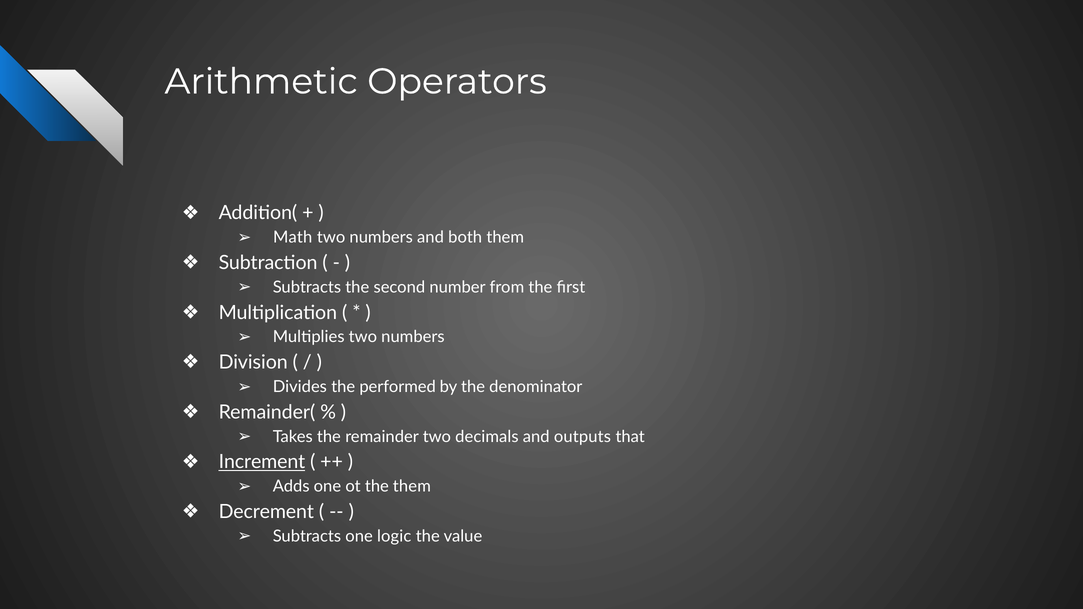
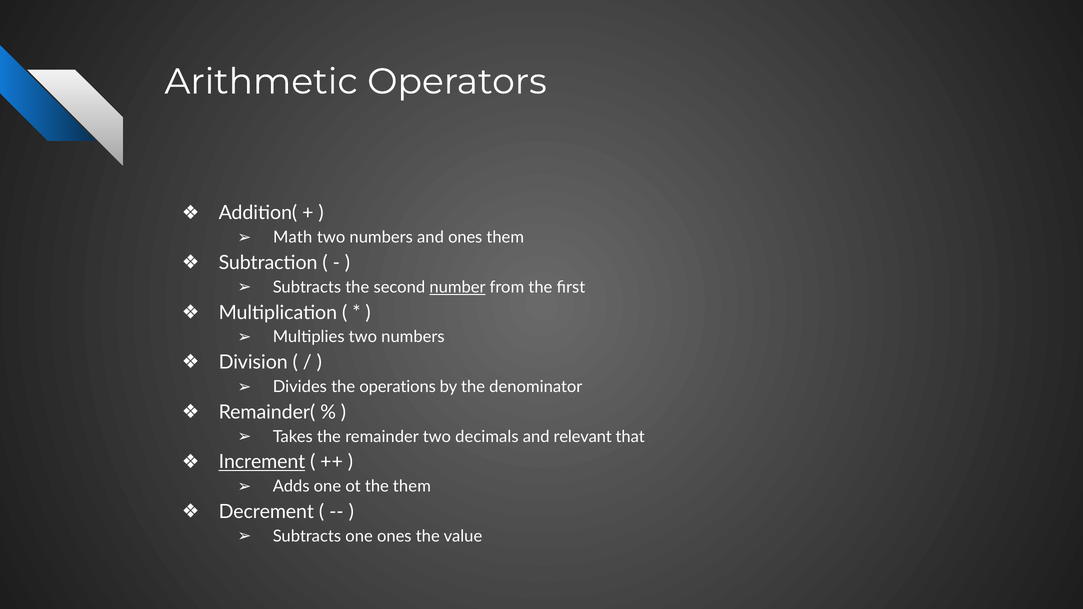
and both: both -> ones (465, 237)
number underline: none -> present (458, 287)
performed: performed -> operations (398, 387)
outputs: outputs -> relevant (583, 437)
one logic: logic -> ones (394, 536)
